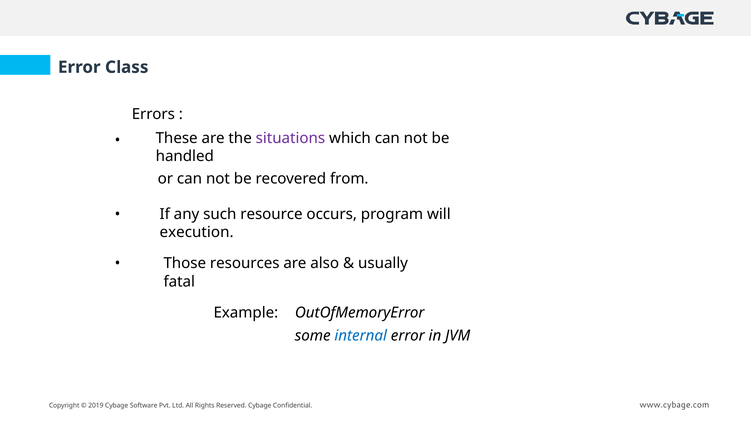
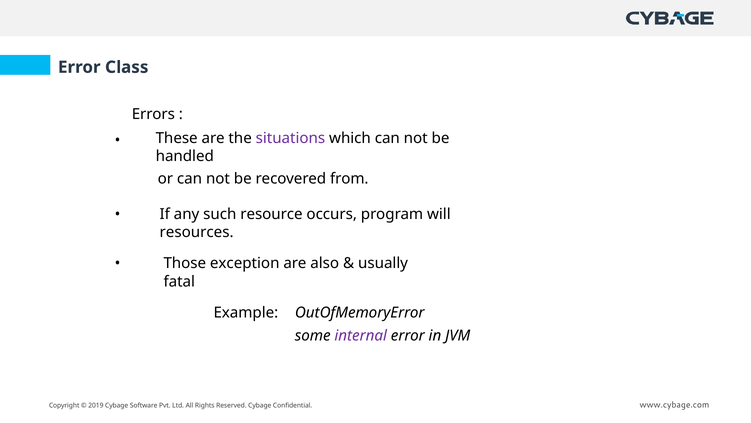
execution: execution -> resources (197, 232)
resources: resources -> exception (245, 263)
internal colour: blue -> purple (361, 335)
